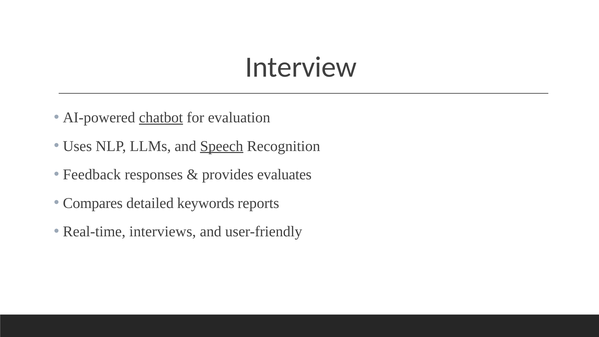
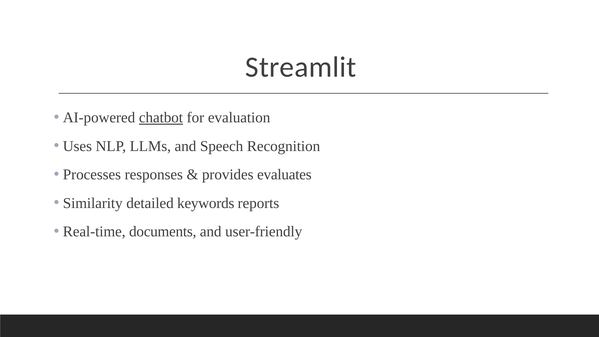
Interview: Interview -> Streamlit (301, 67)
Speech underline: present -> none (222, 146)
Feedback: Feedback -> Processes (92, 175)
Compares: Compares -> Similarity (93, 203)
interviews: interviews -> documents (163, 232)
